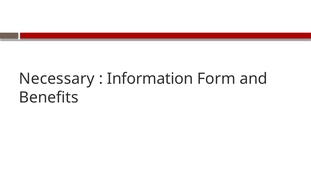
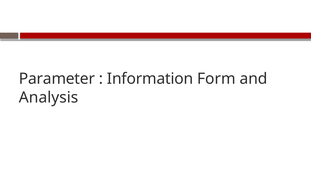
Necessary: Necessary -> Parameter (57, 79)
Benefits: Benefits -> Analysis (49, 97)
